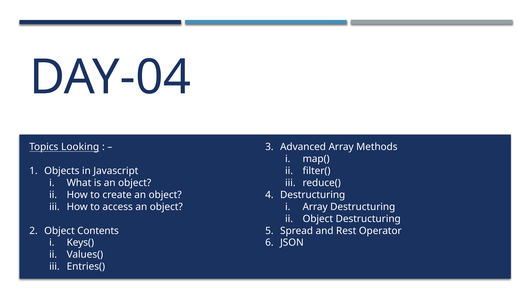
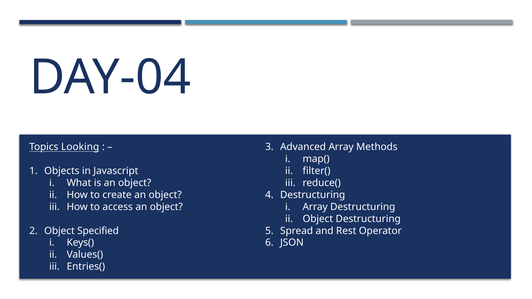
Contents: Contents -> Specified (98, 231)
